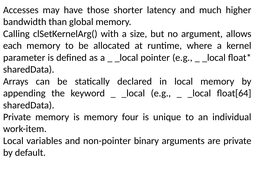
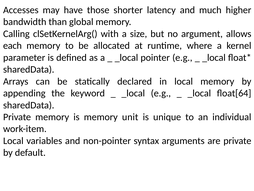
four: four -> unit (130, 117)
binary: binary -> syntax (146, 140)
